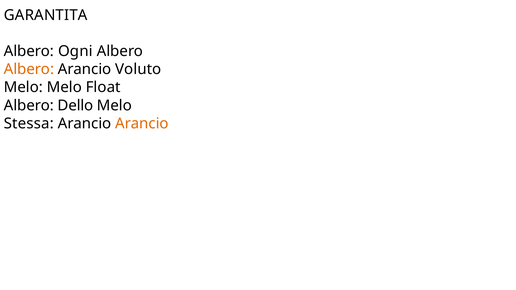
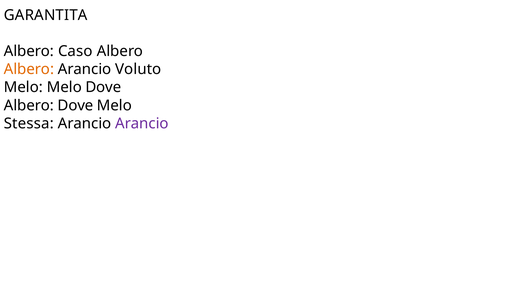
Ogni: Ogni -> Caso (75, 51)
Melo Float: Float -> Dove (103, 87)
Albero Dello: Dello -> Dove (76, 105)
Arancio colour: orange -> purple (142, 124)
